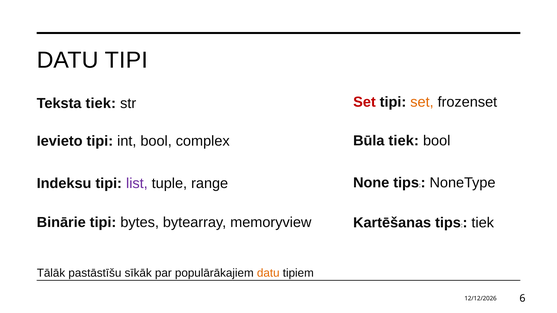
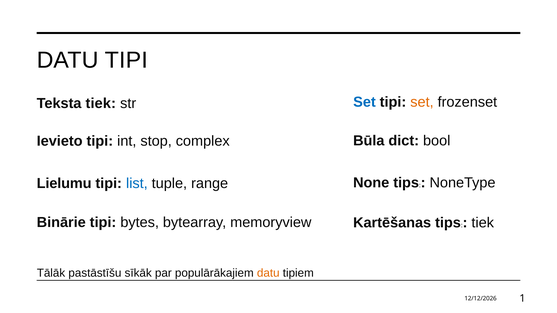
Set colour: red -> blue (365, 102)
Būla tiek: tiek -> dict (404, 141)
int bool: bool -> stop (156, 141)
Indeksu: Indeksu -> Lielumu (64, 184)
list colour: purple -> blue (137, 184)
6: 6 -> 1 (522, 299)
